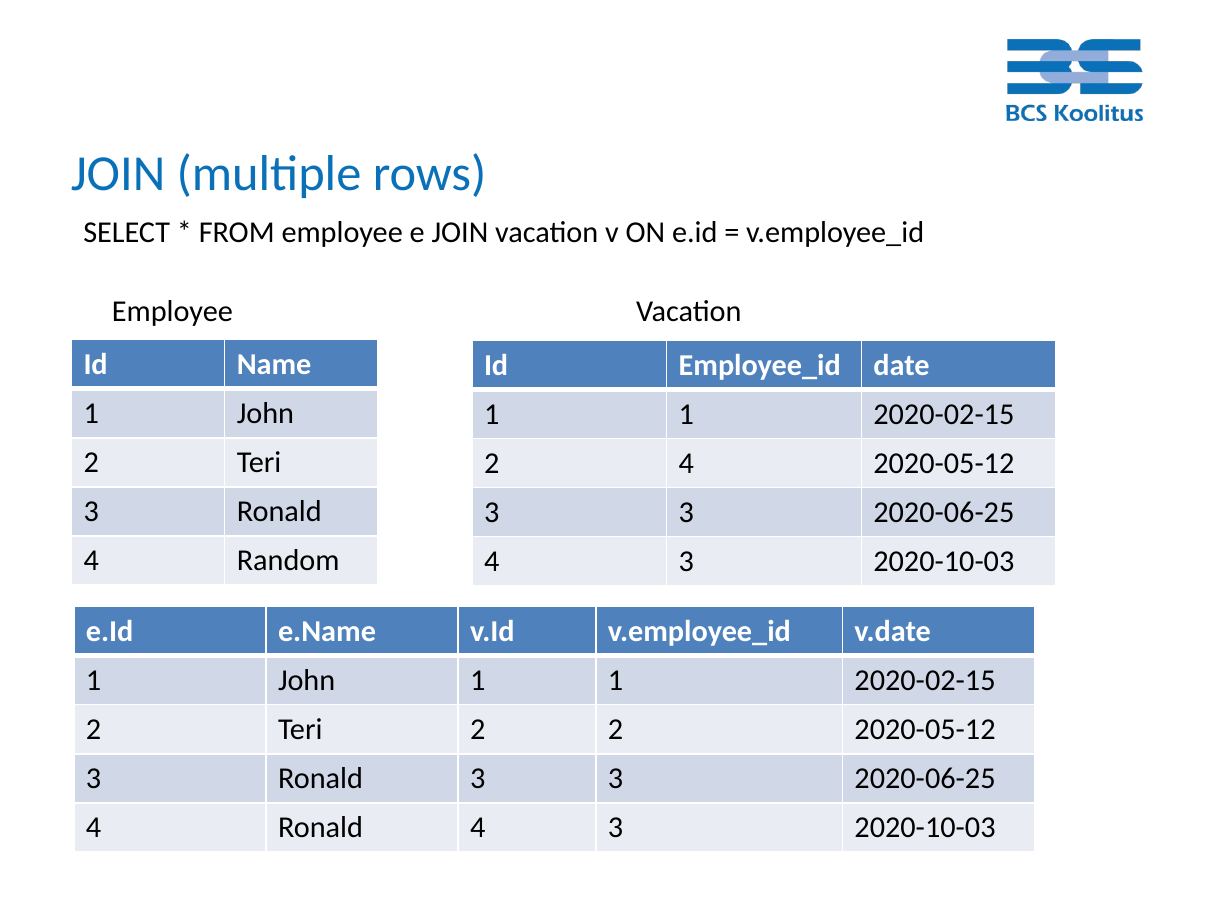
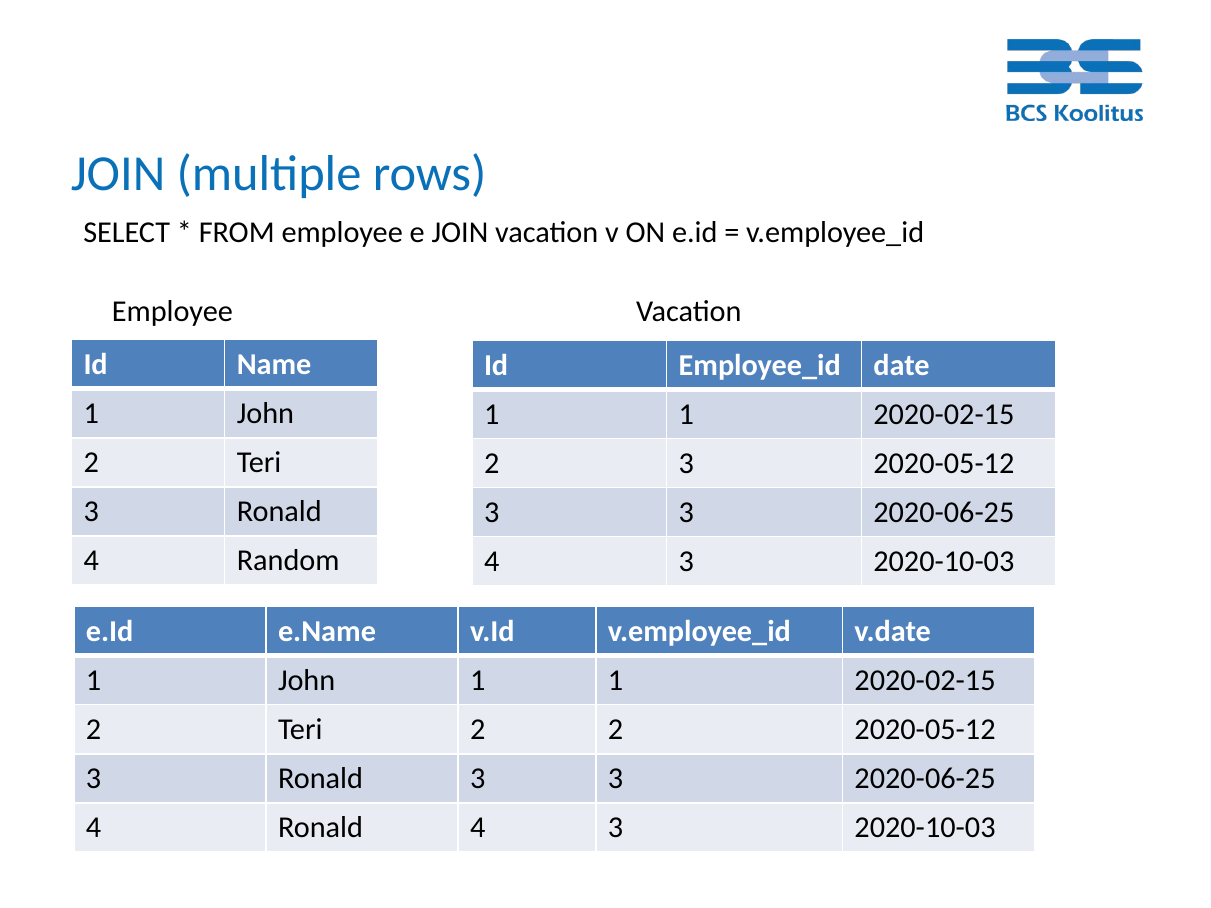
2 4: 4 -> 3 (686, 463)
